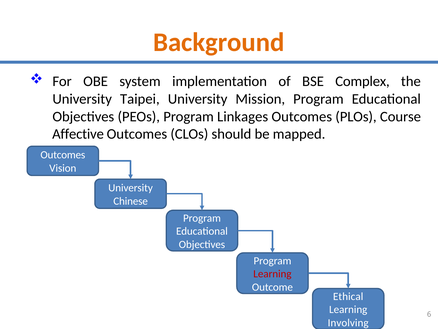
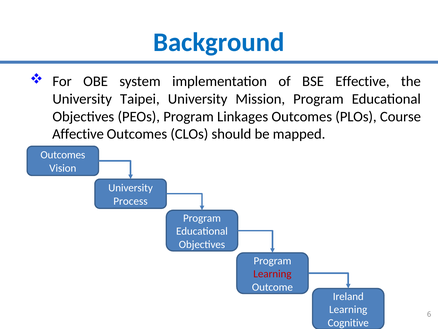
Background colour: orange -> blue (219, 42)
Complex: Complex -> Effective (362, 81)
Chinese: Chinese -> Process (131, 201)
Ethical: Ethical -> Ireland (348, 296)
Involving: Involving -> Cognitive (348, 322)
